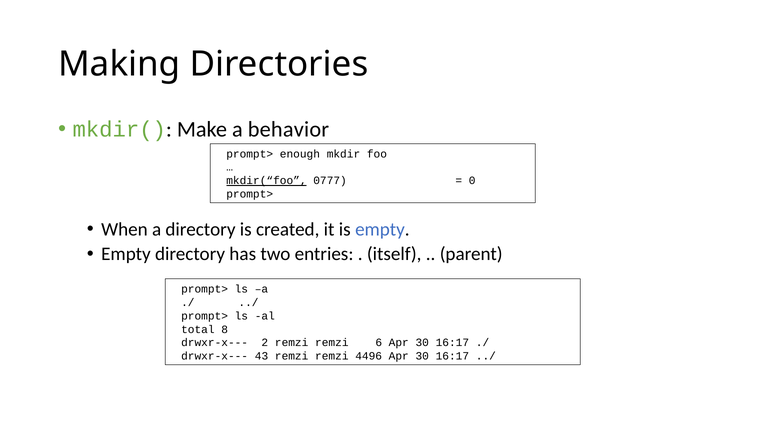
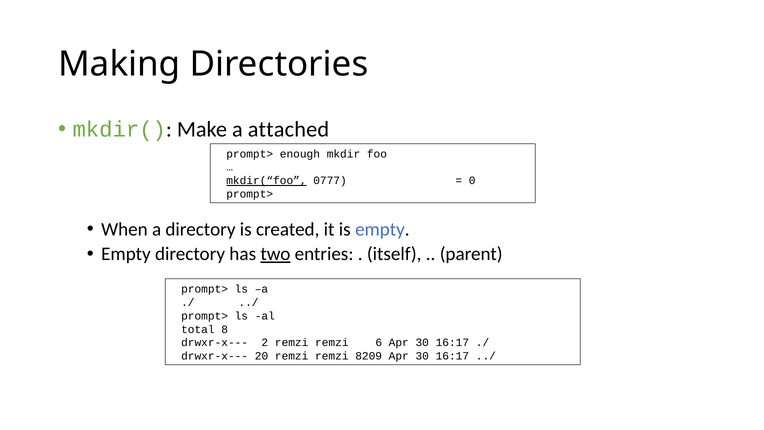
behavior: behavior -> attached (288, 129)
two underline: none -> present (275, 254)
43: 43 -> 20 (262, 356)
4496: 4496 -> 8209 (369, 356)
